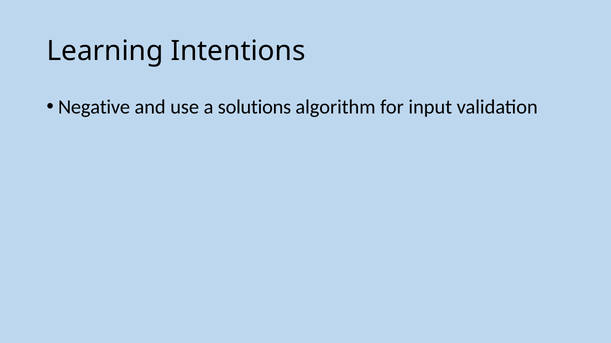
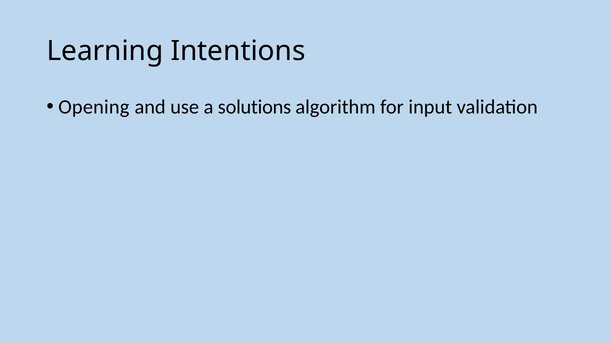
Negative: Negative -> Opening (94, 107)
